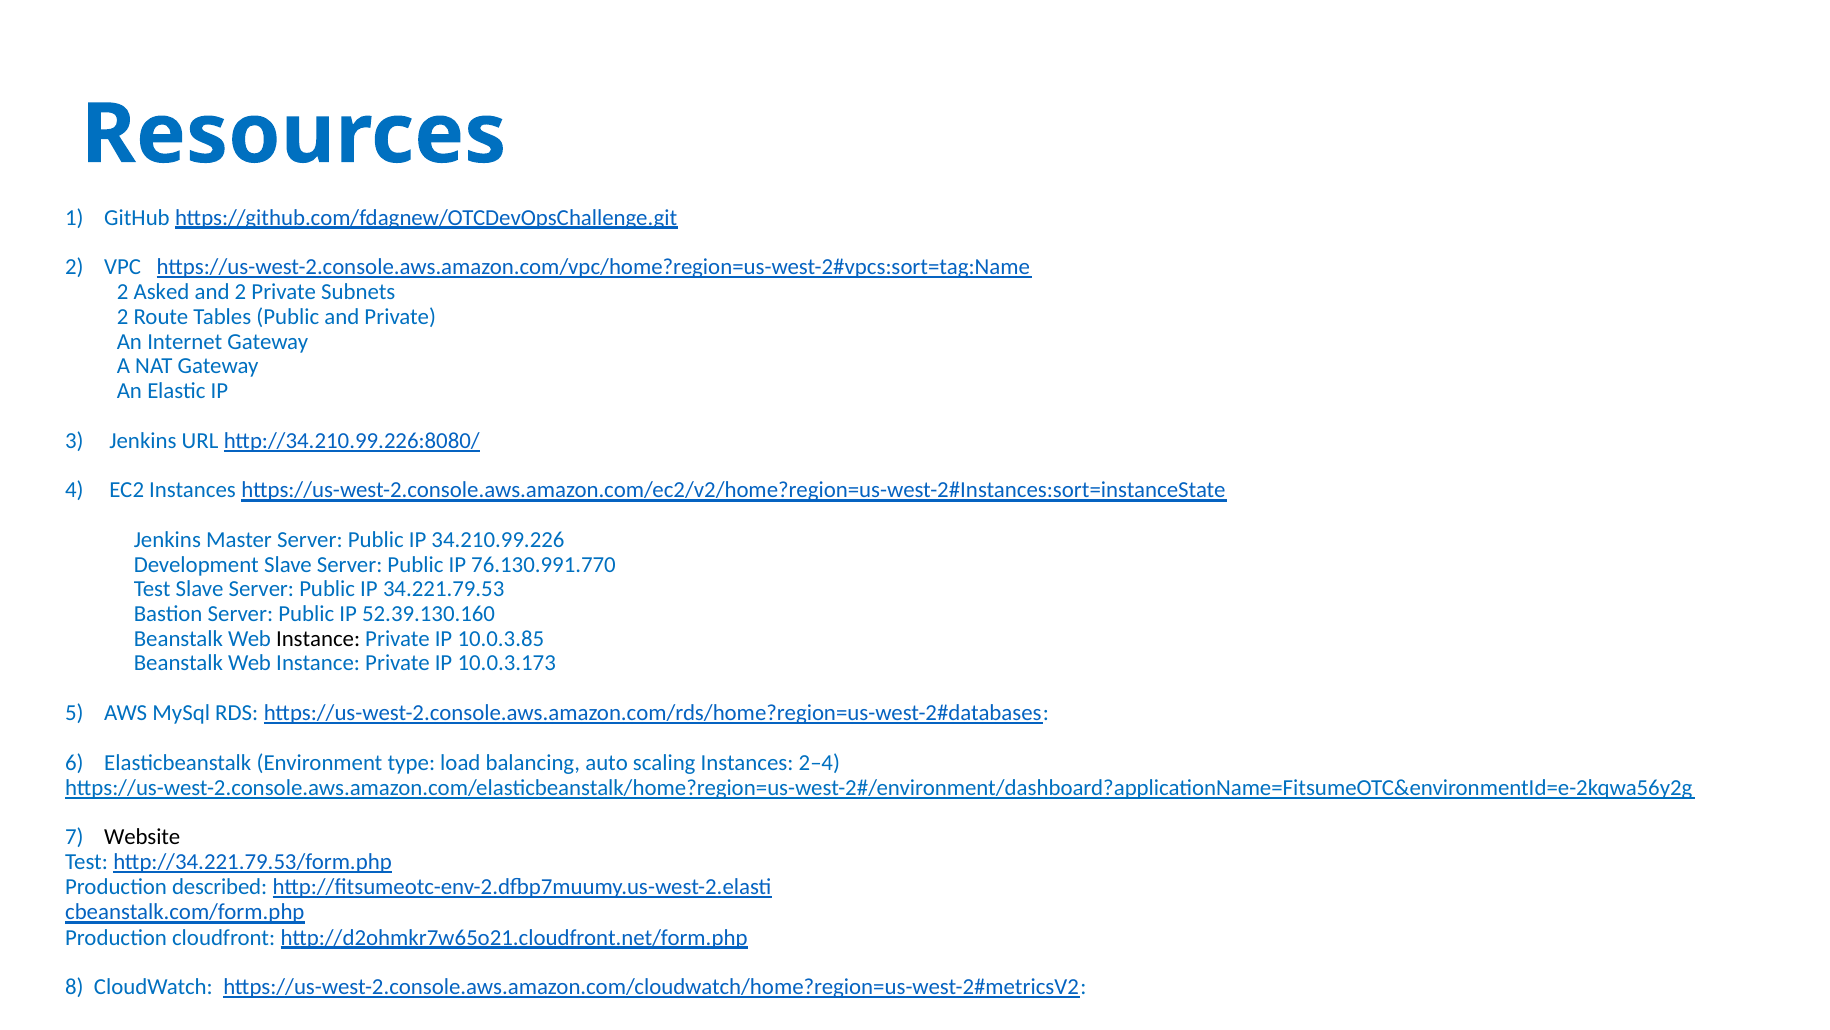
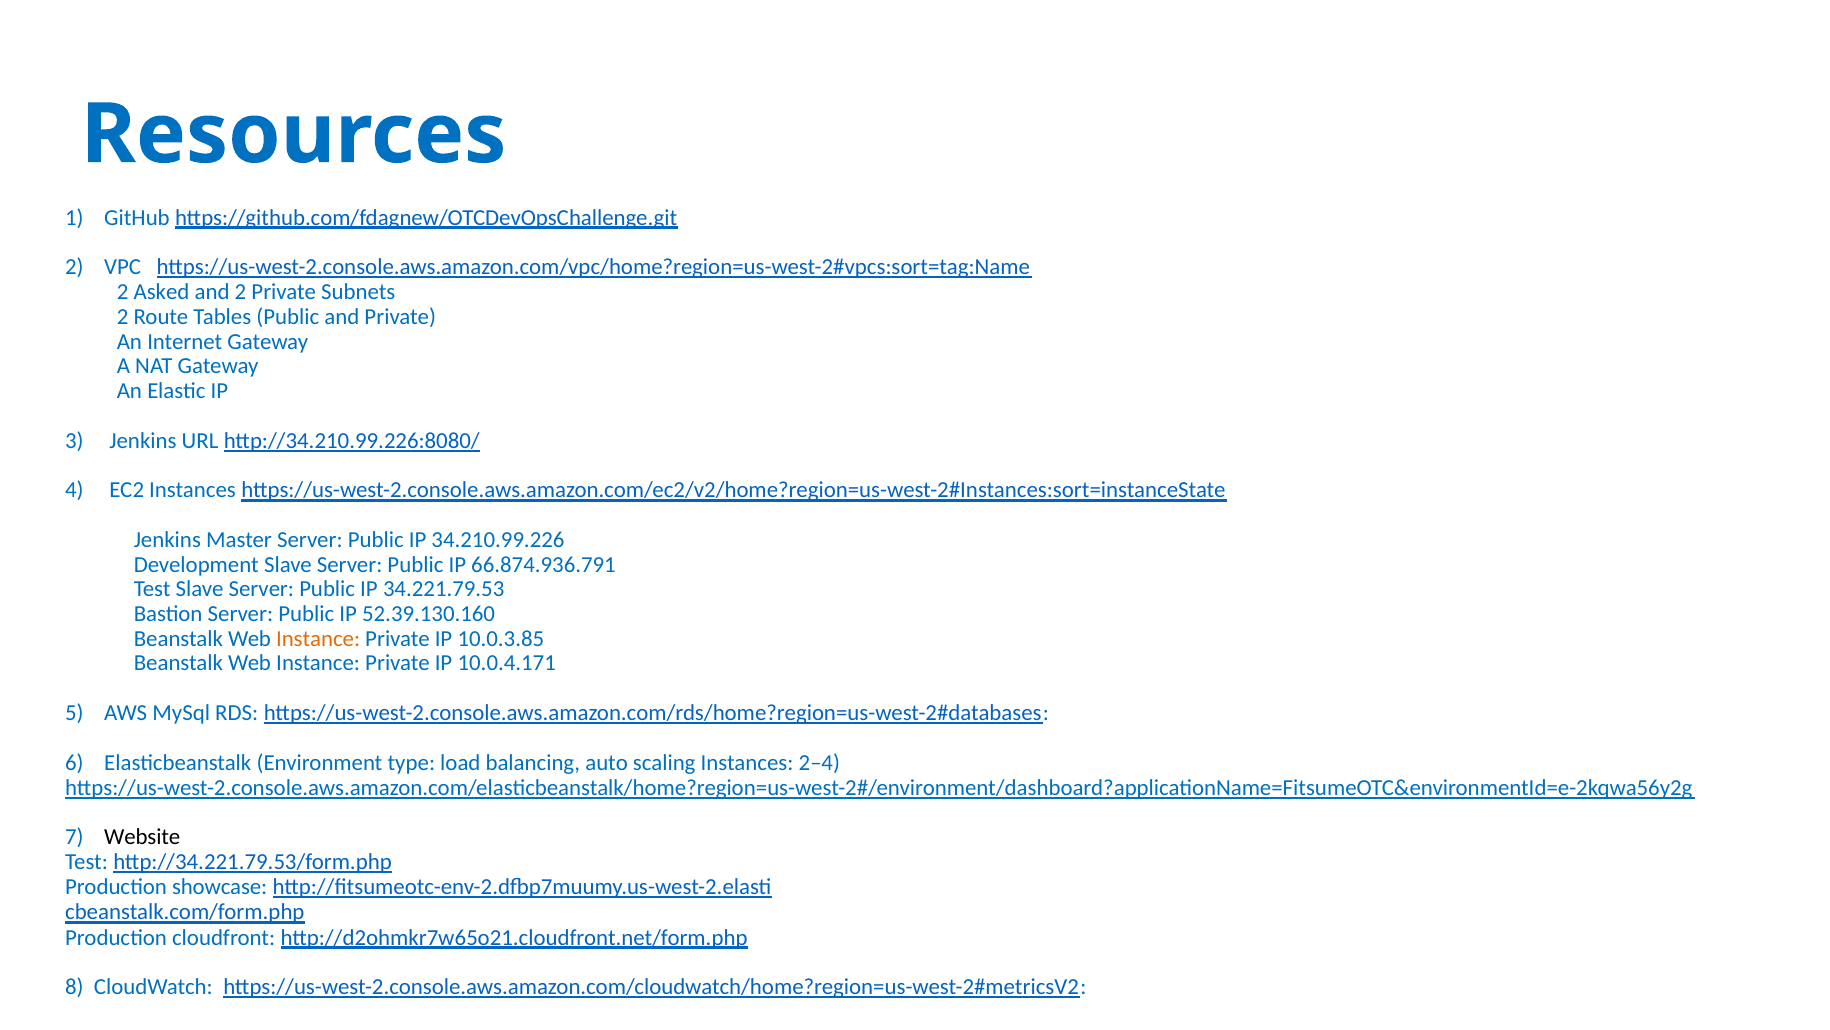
76.130.991.770: 76.130.991.770 -> 66.874.936.791 (544, 564)
Instance colour: black -> orange (318, 638)
10.0.3.173: 10.0.3.173 -> 10.0.4.171 (507, 663)
described: described -> showcase (220, 887)
